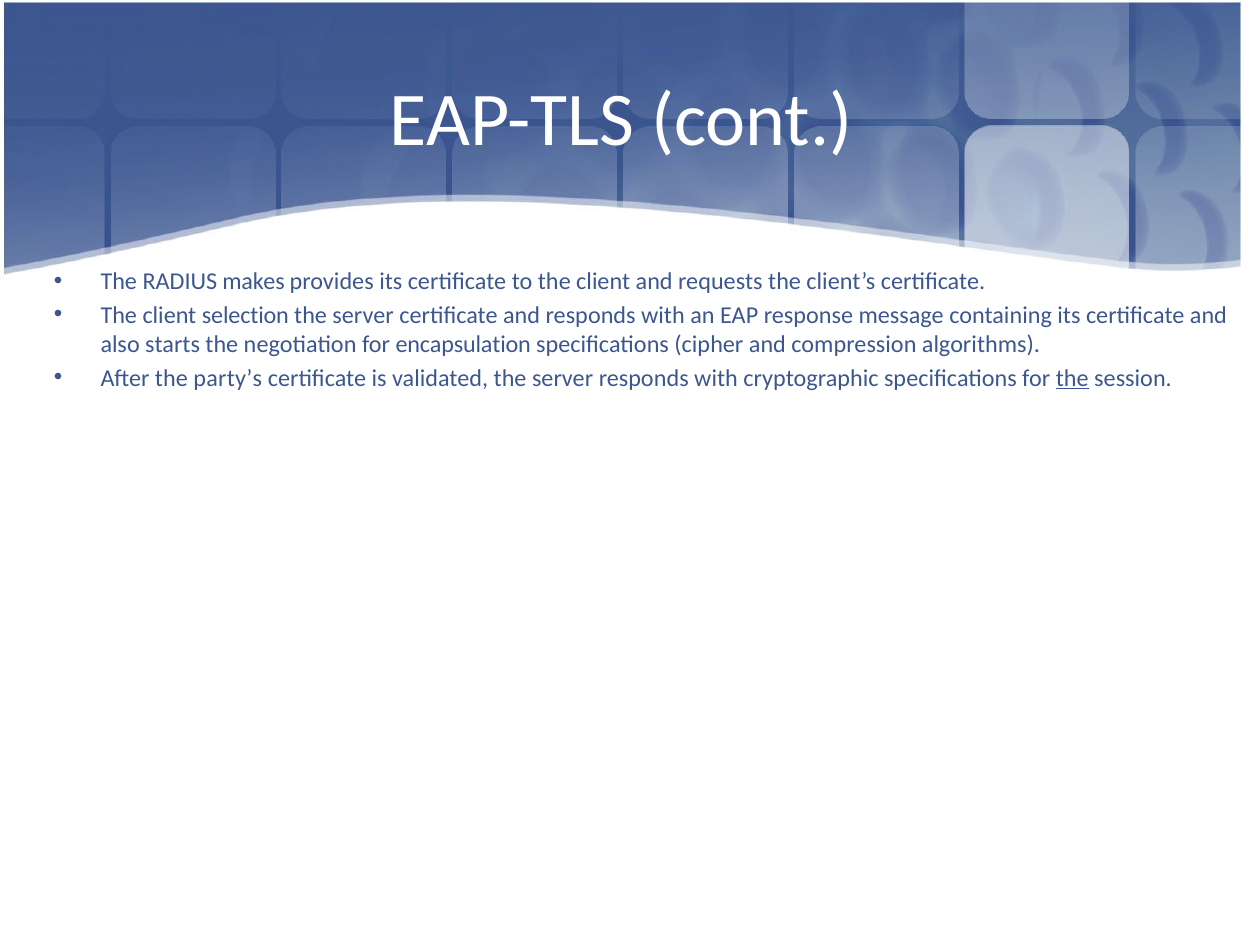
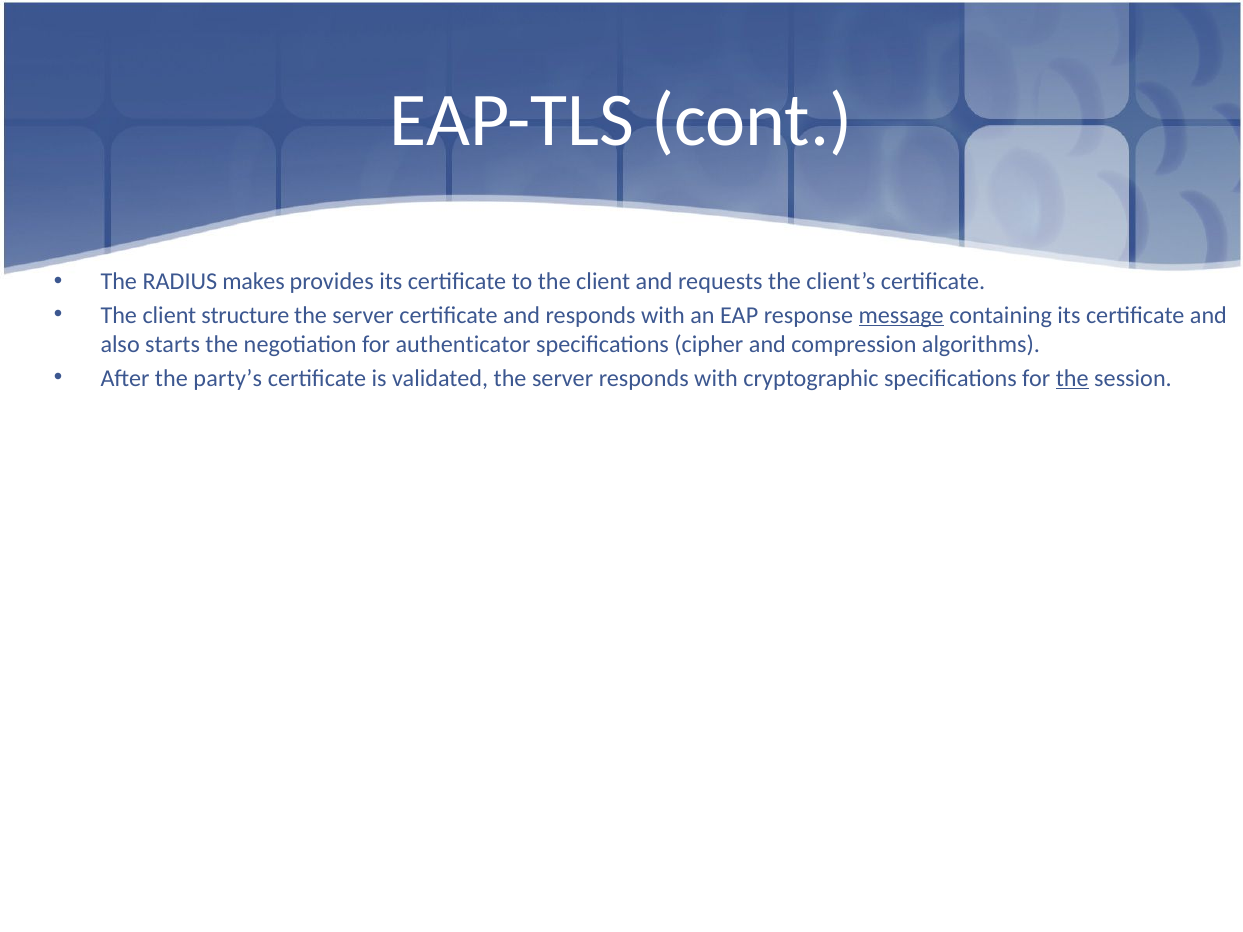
selection: selection -> structure (245, 315)
message underline: none -> present (901, 315)
encapsulation: encapsulation -> authenticator (463, 344)
